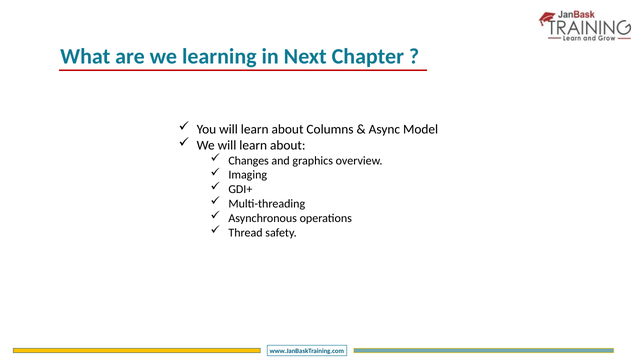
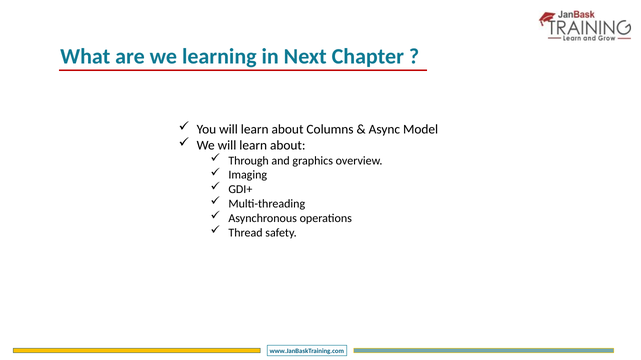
Changes: Changes -> Through (249, 161)
